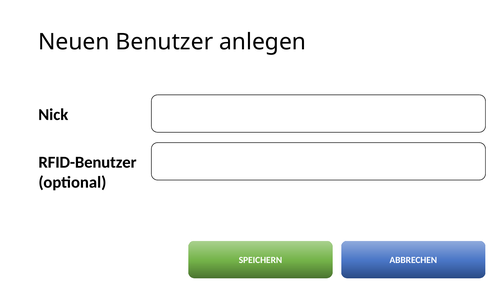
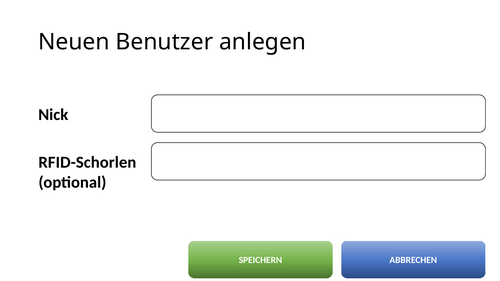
RFID-Benutzer: RFID-Benutzer -> RFID-Schorlen (87, 162)
